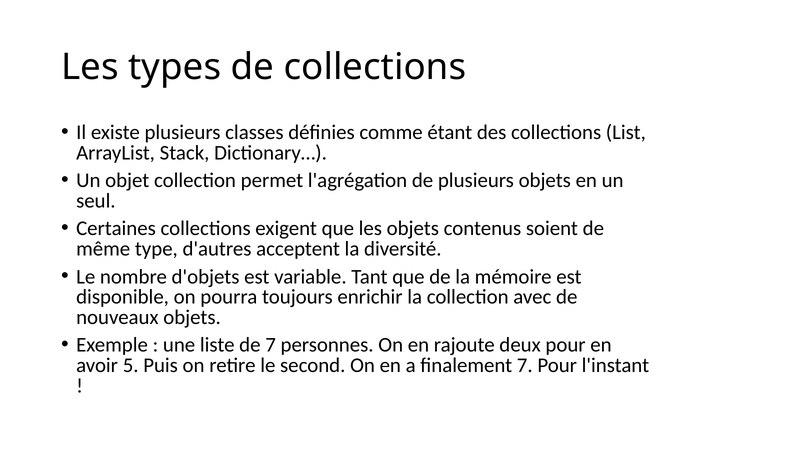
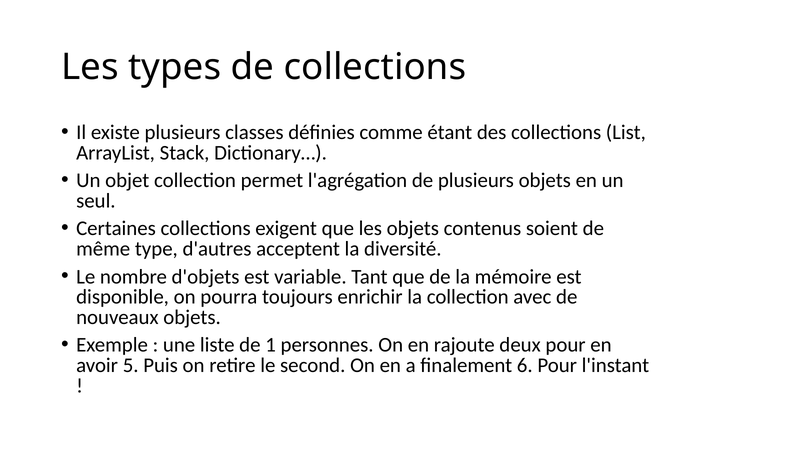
de 7: 7 -> 1 (271, 345)
finalement 7: 7 -> 6 (525, 365)
